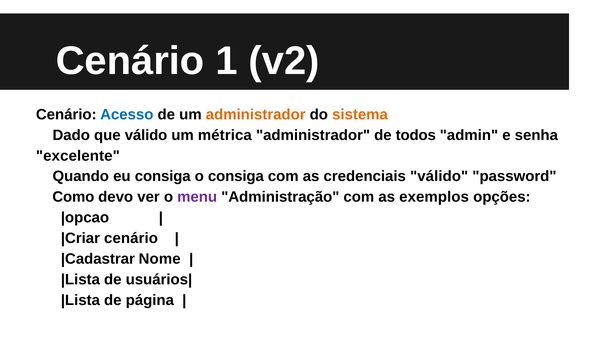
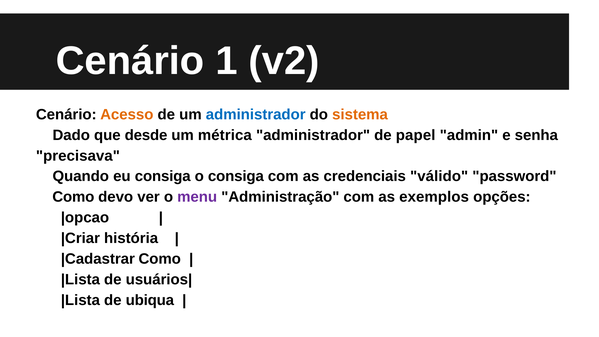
Acesso colour: blue -> orange (127, 114)
administrador colour: orange -> blue (256, 114)
que válido: válido -> desde (146, 135)
todos: todos -> papel (416, 135)
excelente: excelente -> precisava (78, 156)
cenário: cenário -> história (131, 238)
Nome: Nome -> Como (160, 259)
página: página -> ubiqua (150, 300)
